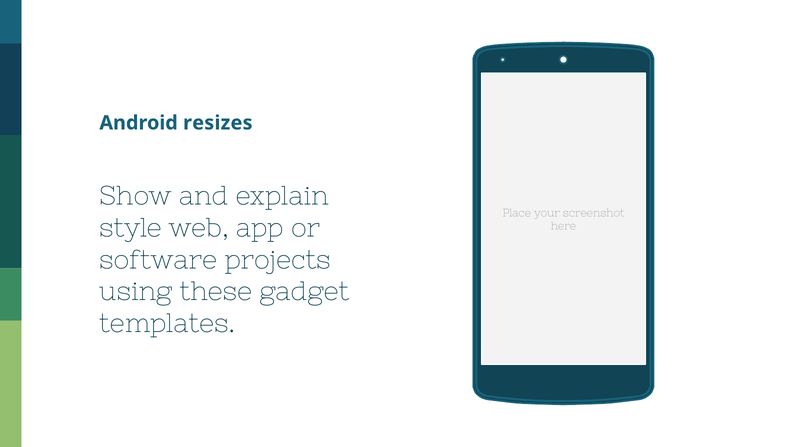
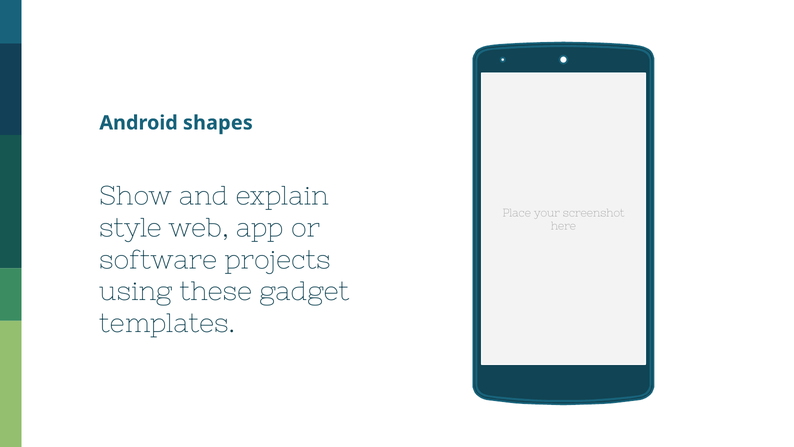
resizes: resizes -> shapes (218, 123)
